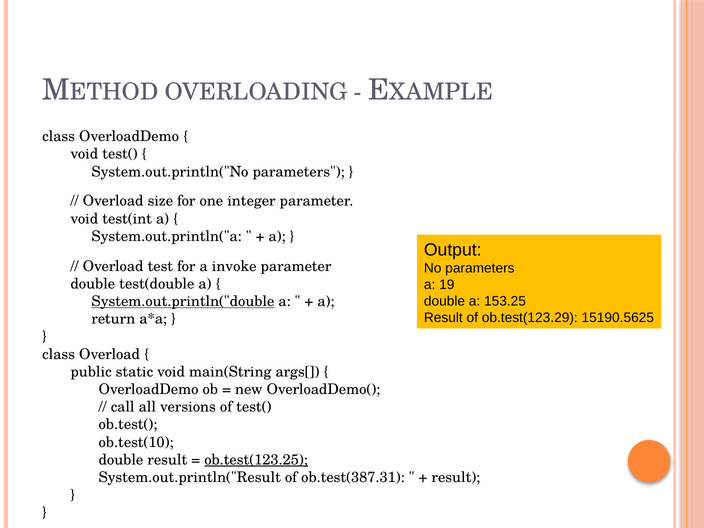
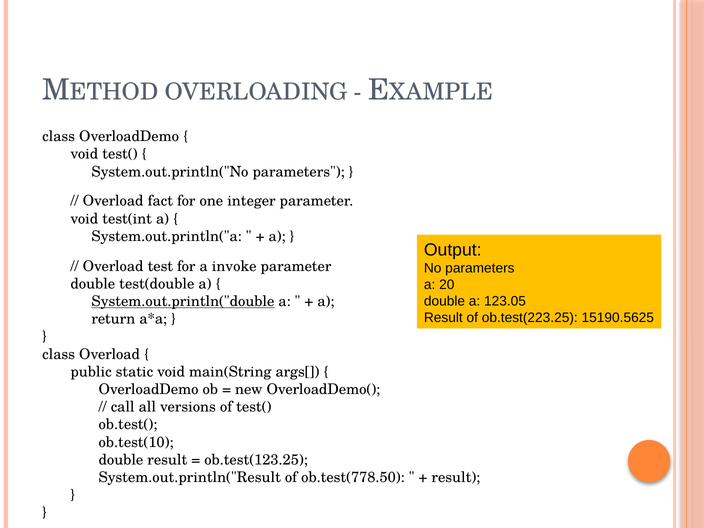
size: size -> fact (160, 201)
19: 19 -> 20 (447, 285)
153.25: 153.25 -> 123.05 (505, 301)
ob.test(123.29: ob.test(123.29 -> ob.test(223.25 (530, 318)
ob.test(123.25 underline: present -> none (256, 460)
ob.test(387.31: ob.test(387.31 -> ob.test(778.50 (353, 477)
